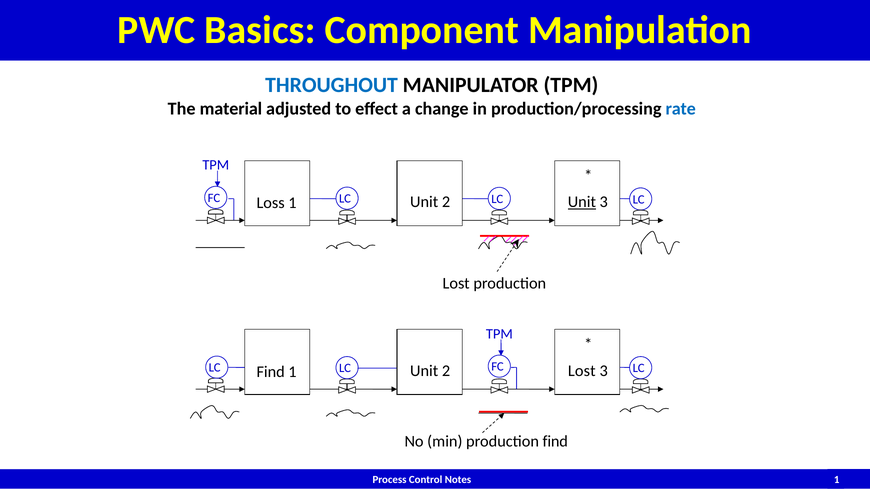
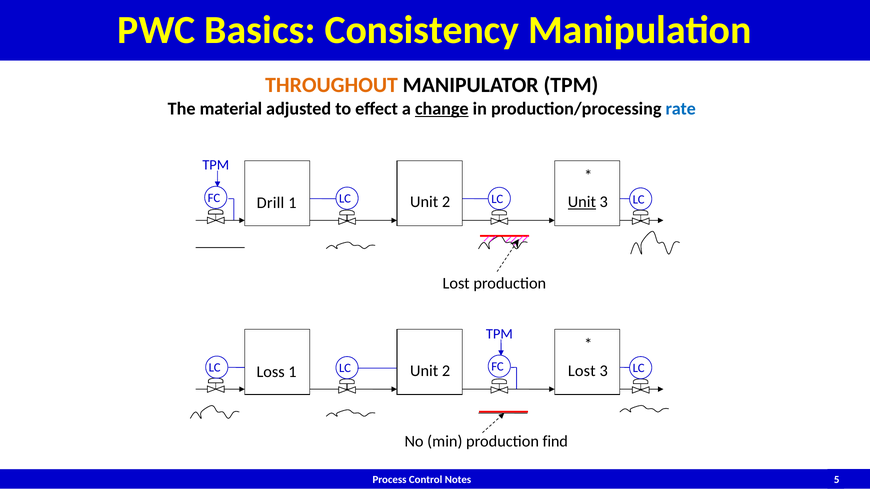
Component: Component -> Consistency (422, 30)
THROUGHOUT colour: blue -> orange (332, 85)
change underline: none -> present (442, 109)
Loss: Loss -> Drill (271, 203)
Find: Find -> Loss (271, 372)
1: 1 -> 5 (837, 480)
